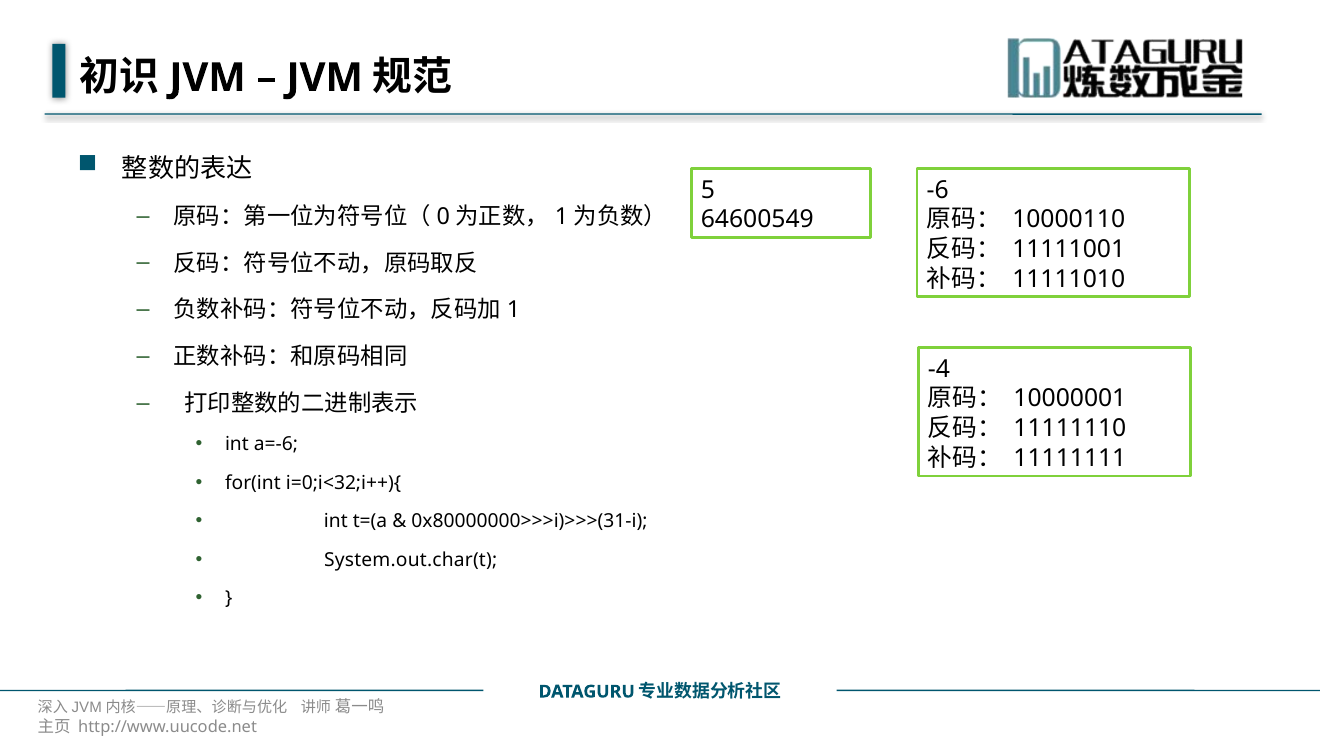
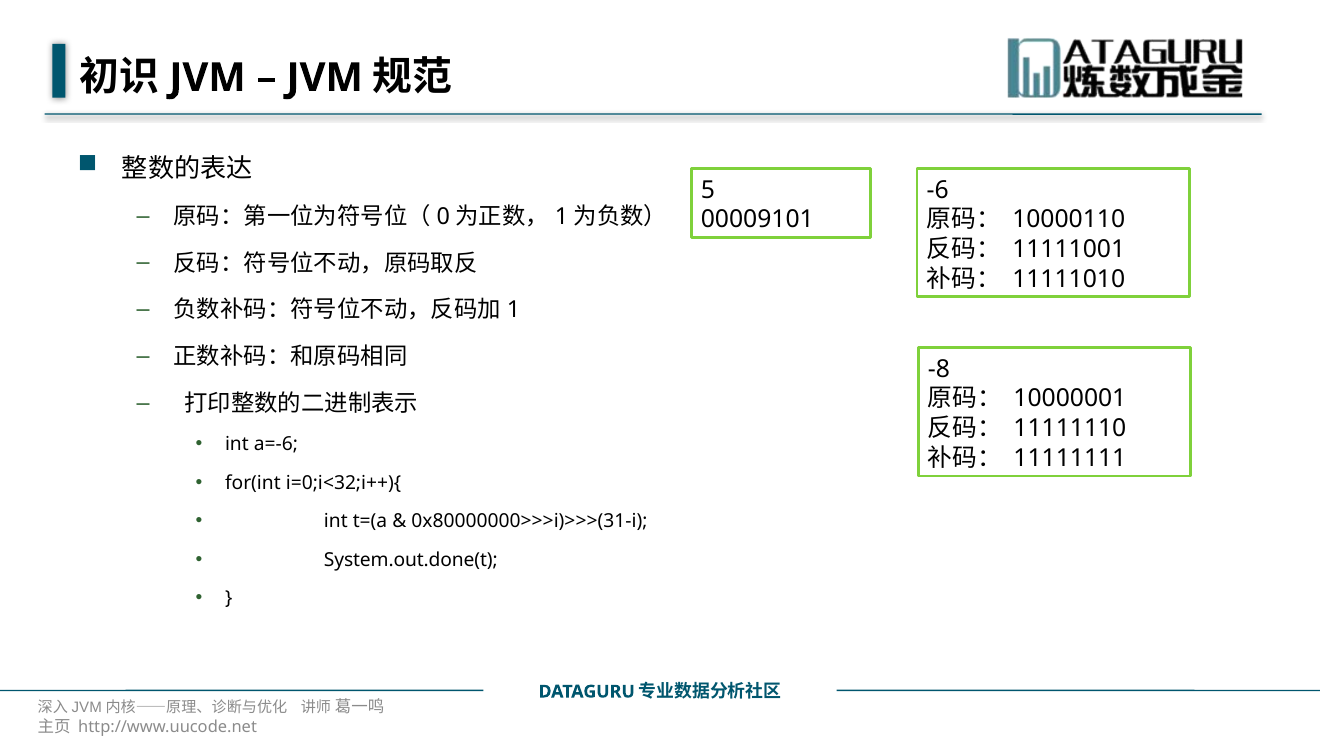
64600549: 64600549 -> 00009101 (757, 220)
-4: -4 -> -8 (939, 369)
System.out.char(t: System.out.char(t -> System.out.done(t (411, 560)
